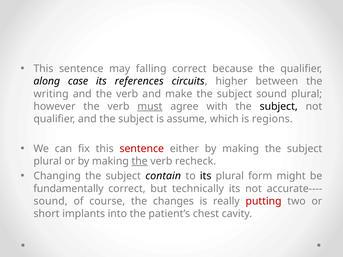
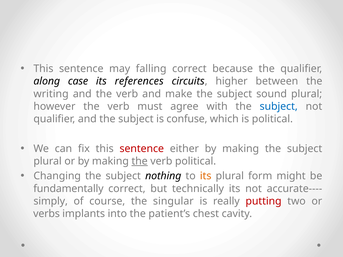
must underline: present -> none (150, 106)
subject colour: black -> blue (279, 106)
assume: assume -> confuse (187, 119)
is regions: regions -> political (272, 119)
verb recheck: recheck -> political (196, 161)
contain: contain -> nothing (163, 176)
its colour: black -> orange (206, 176)
sound: sound -> simply (51, 201)
changes: changes -> singular (173, 201)
short: short -> verbs (47, 214)
